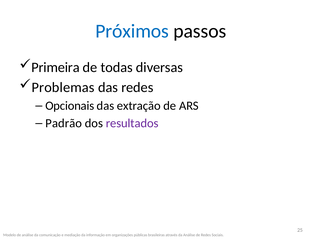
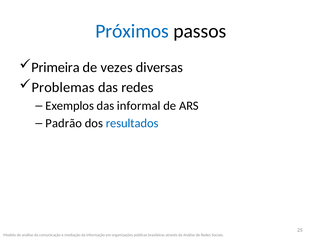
todas: todas -> vezes (117, 68)
Opcionais: Opcionais -> Exemplos (70, 106)
extração: extração -> informal (139, 106)
resultados colour: purple -> blue (132, 124)
